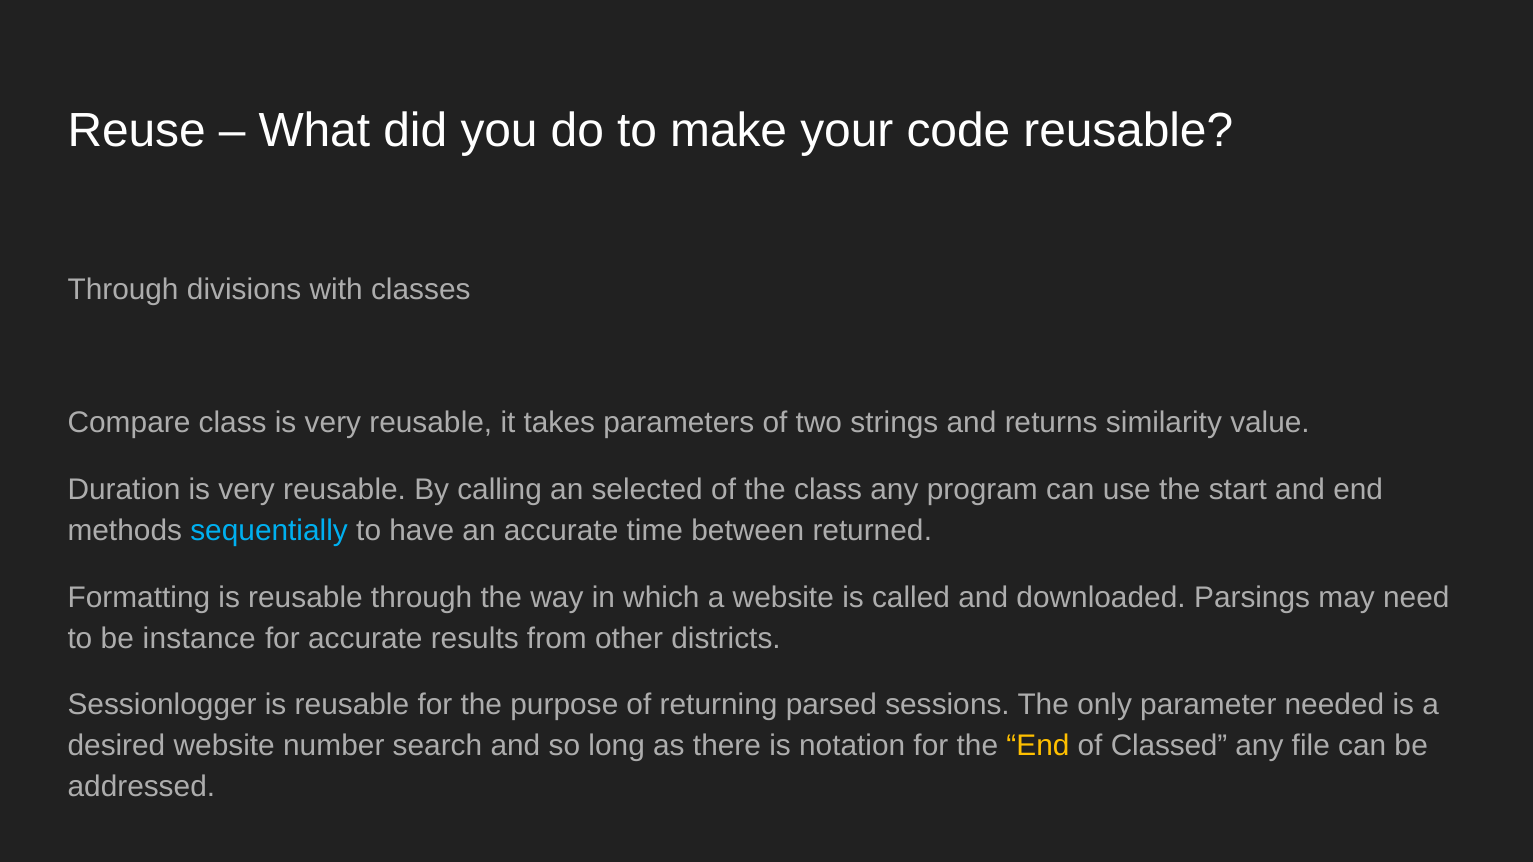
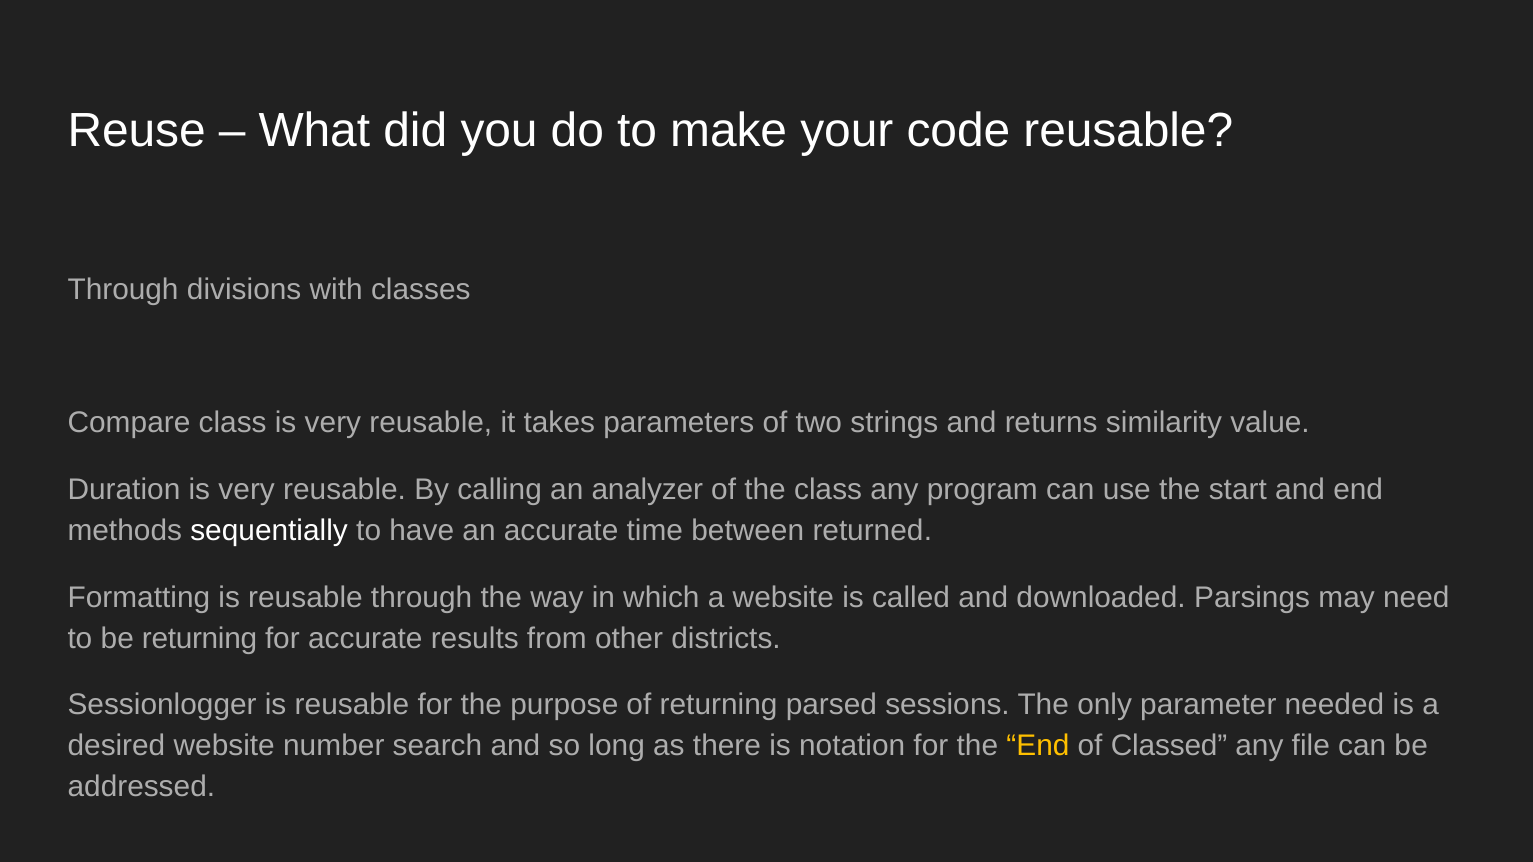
selected: selected -> analyzer (647, 490)
sequentially colour: light blue -> white (269, 531)
be instance: instance -> returning (200, 639)
